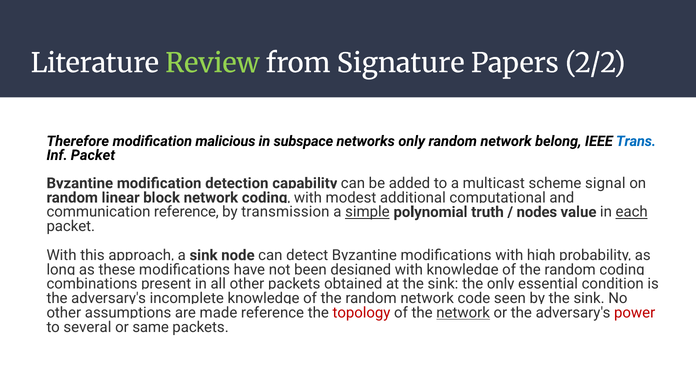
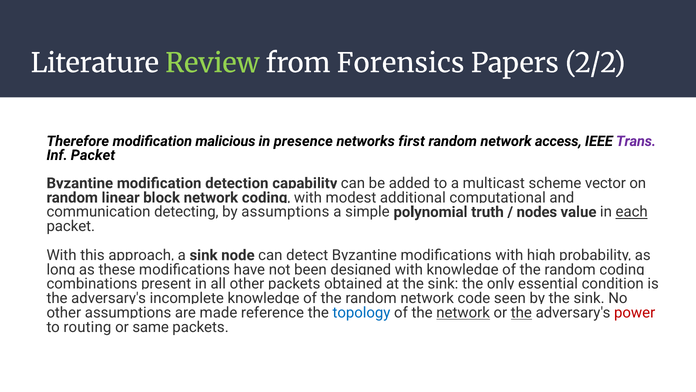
Signature: Signature -> Forensics (401, 63)
subspace: subspace -> presence (303, 141)
networks only: only -> first (412, 141)
belong: belong -> access (558, 141)
Trans colour: blue -> purple (636, 141)
signal: signal -> vector (605, 183)
reference: reference -> detecting (186, 212)
by transmission: transmission -> assumptions (285, 212)
simple underline: present -> none (367, 212)
topology colour: red -> blue (361, 312)
the underline: none -> present (521, 312)
several: several -> routing (87, 327)
